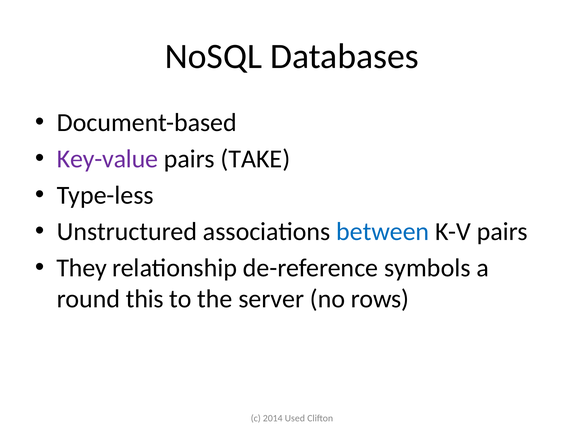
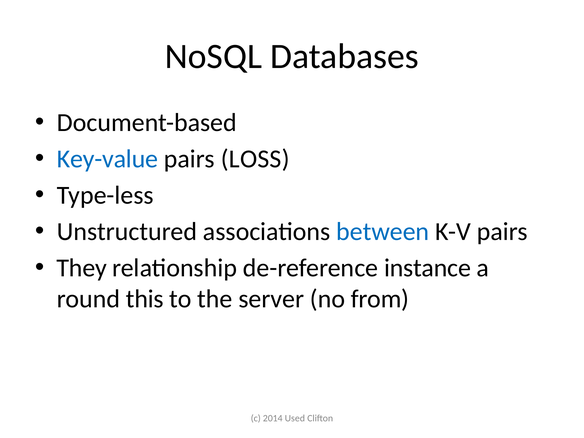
Key-value colour: purple -> blue (108, 159)
TAKE: TAKE -> LOSS (255, 159)
symbols: symbols -> instance (428, 268)
rows: rows -> from (380, 299)
